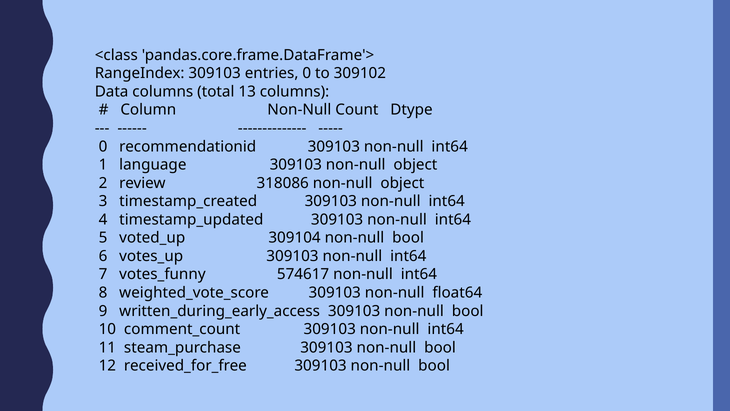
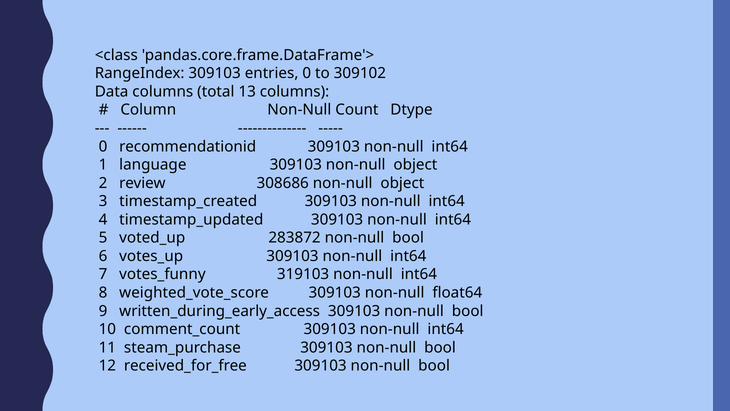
318086: 318086 -> 308686 (283, 183)
309104: 309104 -> 283872 (295, 238)
574617: 574617 -> 319103 (303, 274)
